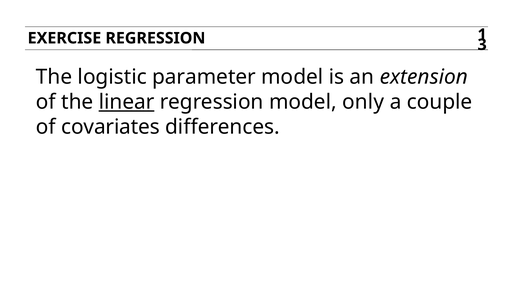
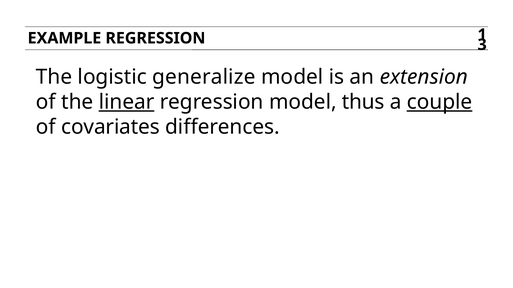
EXERCISE: EXERCISE -> EXAMPLE (64, 38)
parameter: parameter -> generalize (204, 77)
only: only -> thus (363, 102)
couple underline: none -> present (440, 102)
